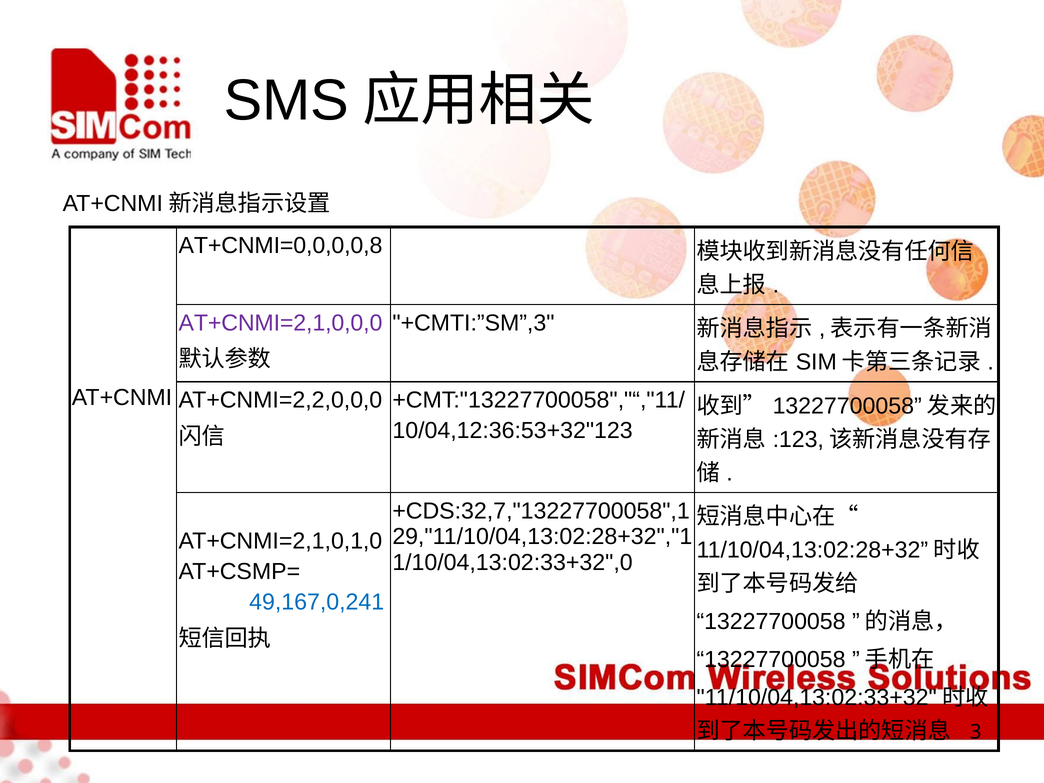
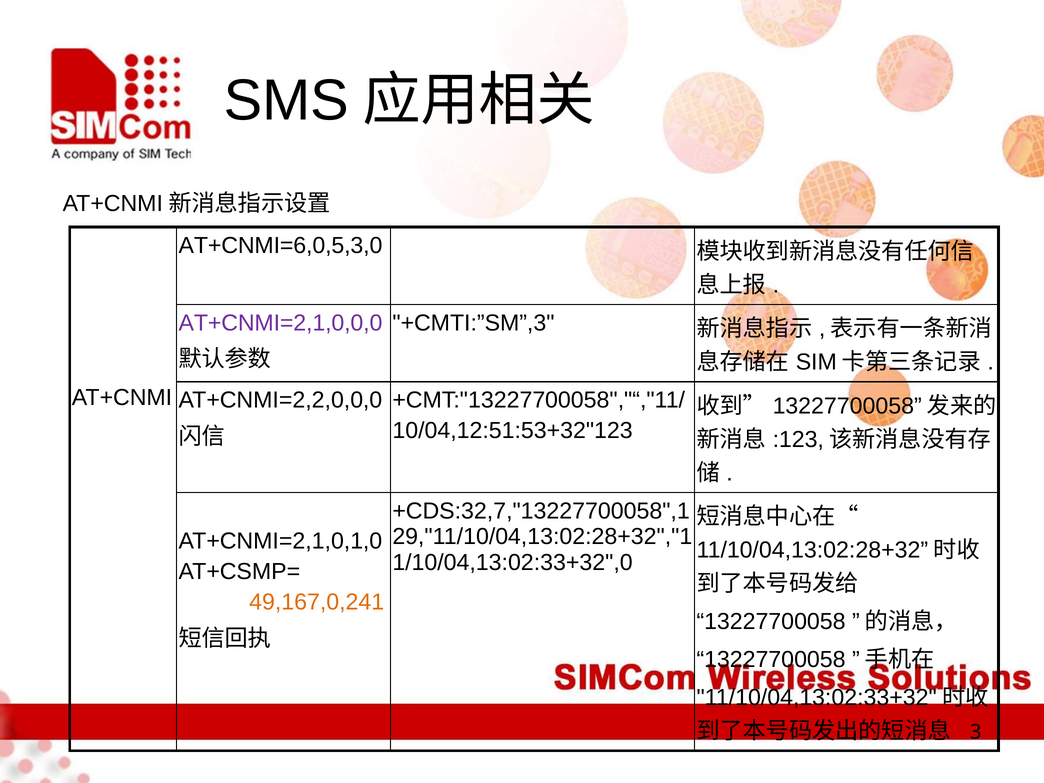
AT+CNMI=0,0,0,0,8: AT+CNMI=0,0,0,0,8 -> AT+CNMI=6,0,5,3,0 (280, 246)
10/04,12:36:53+32"123: 10/04,12:36:53+32"123 -> 10/04,12:51:53+32"123 (513, 431)
49,167,0,241 colour: blue -> orange (317, 602)
